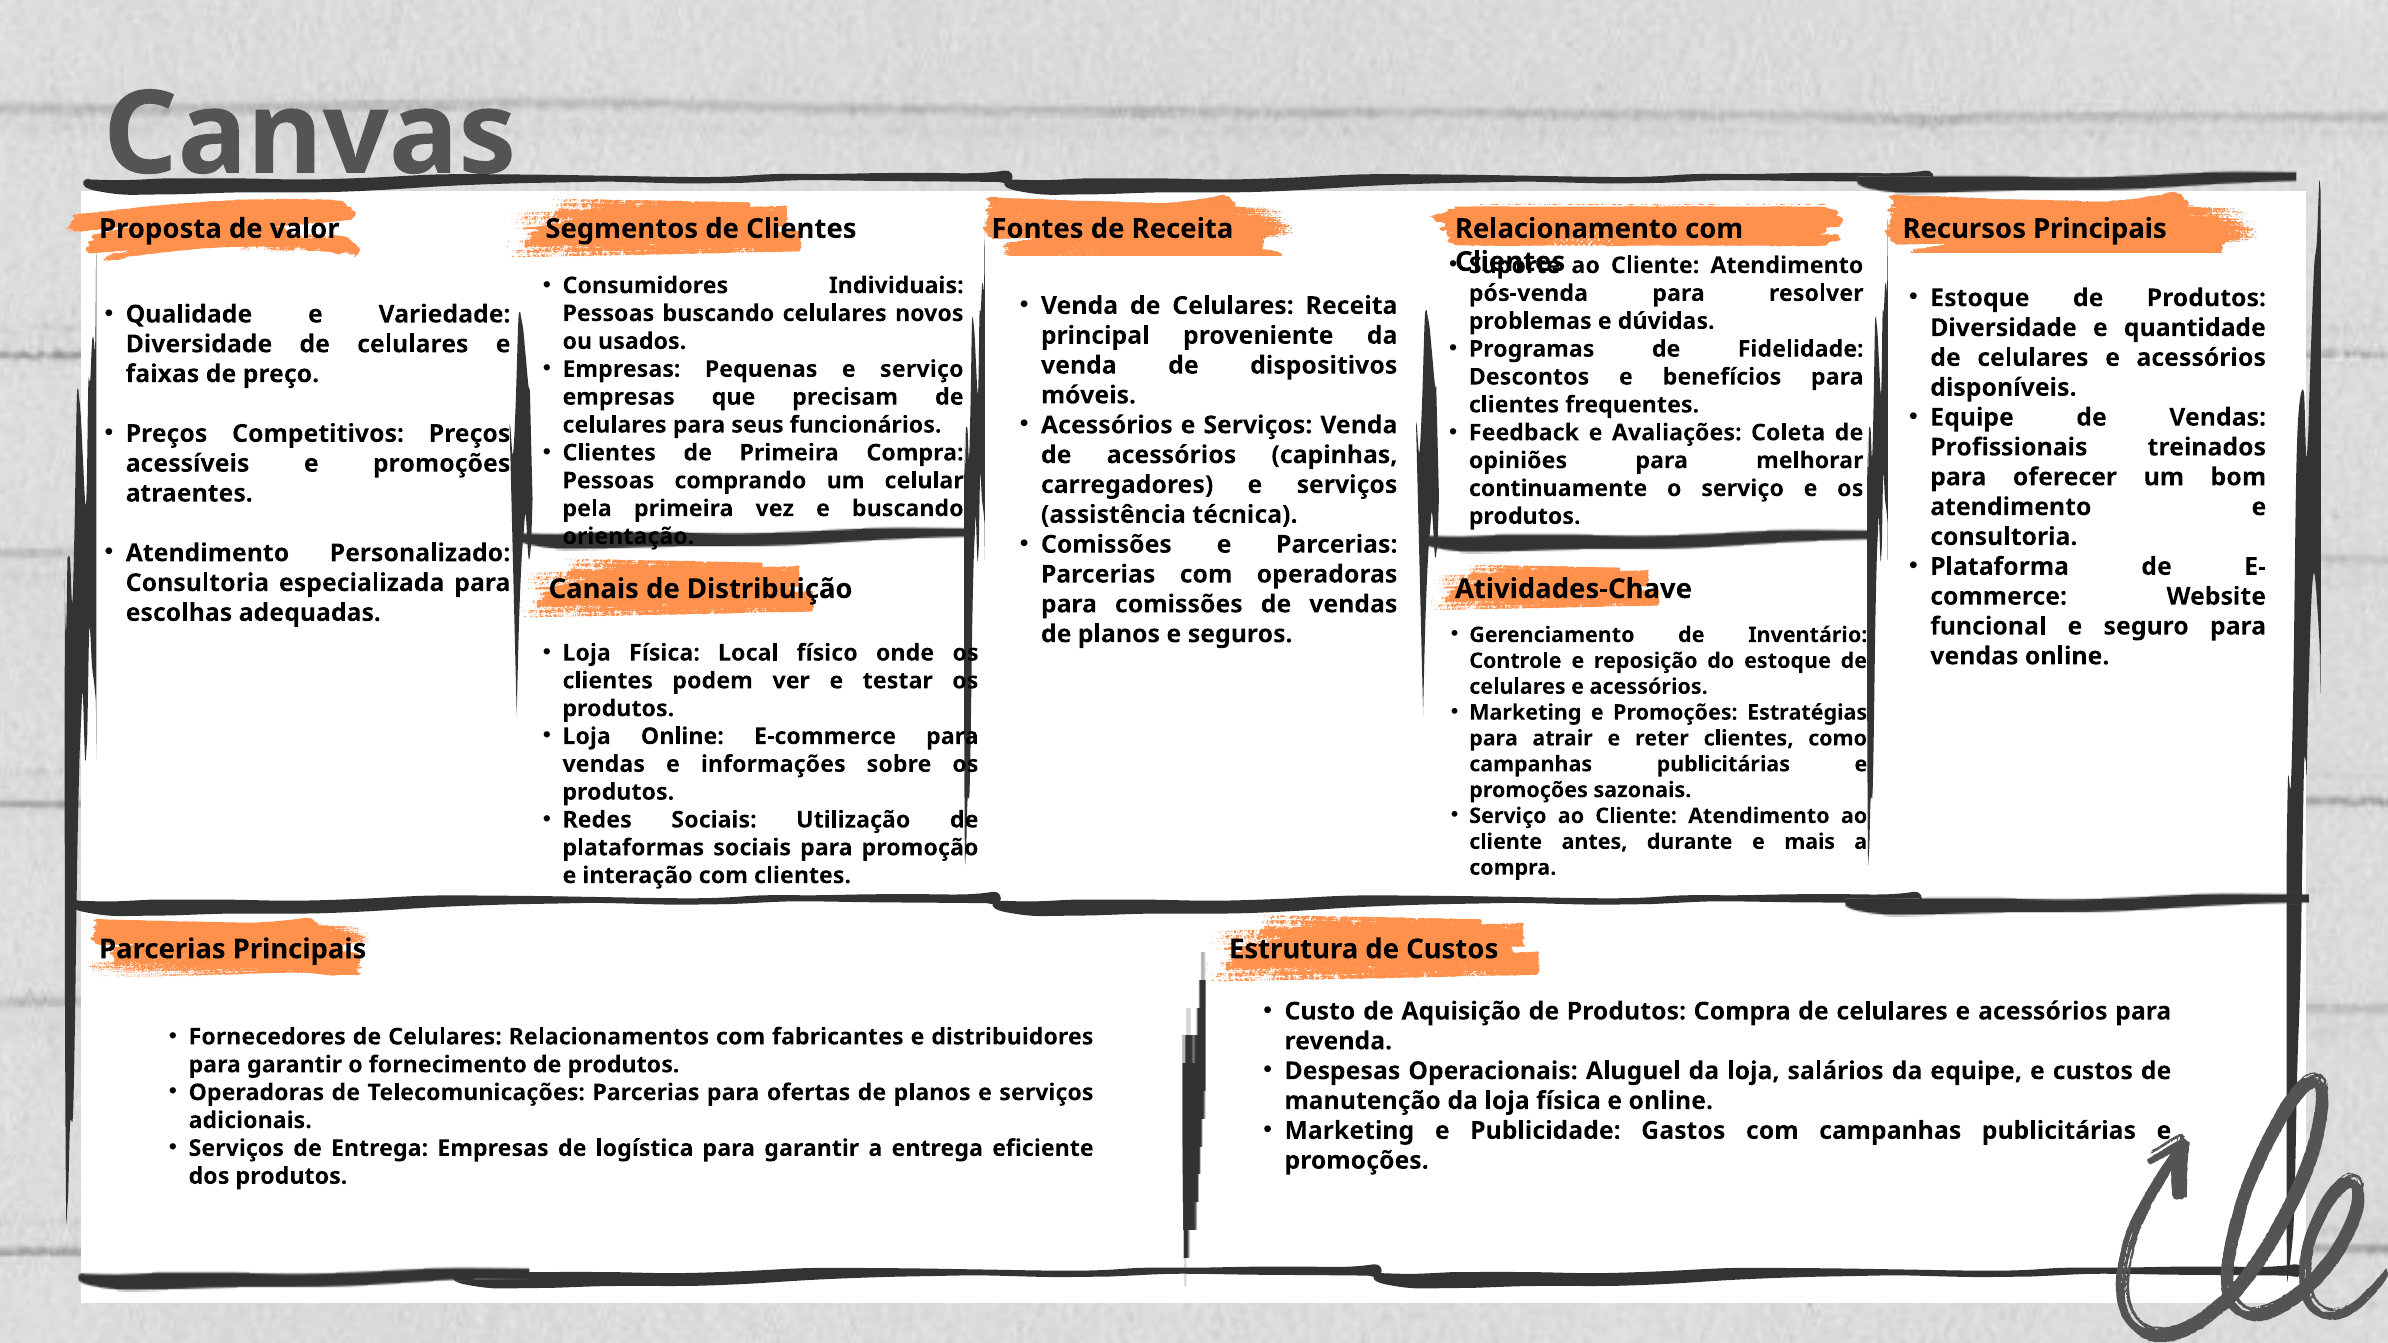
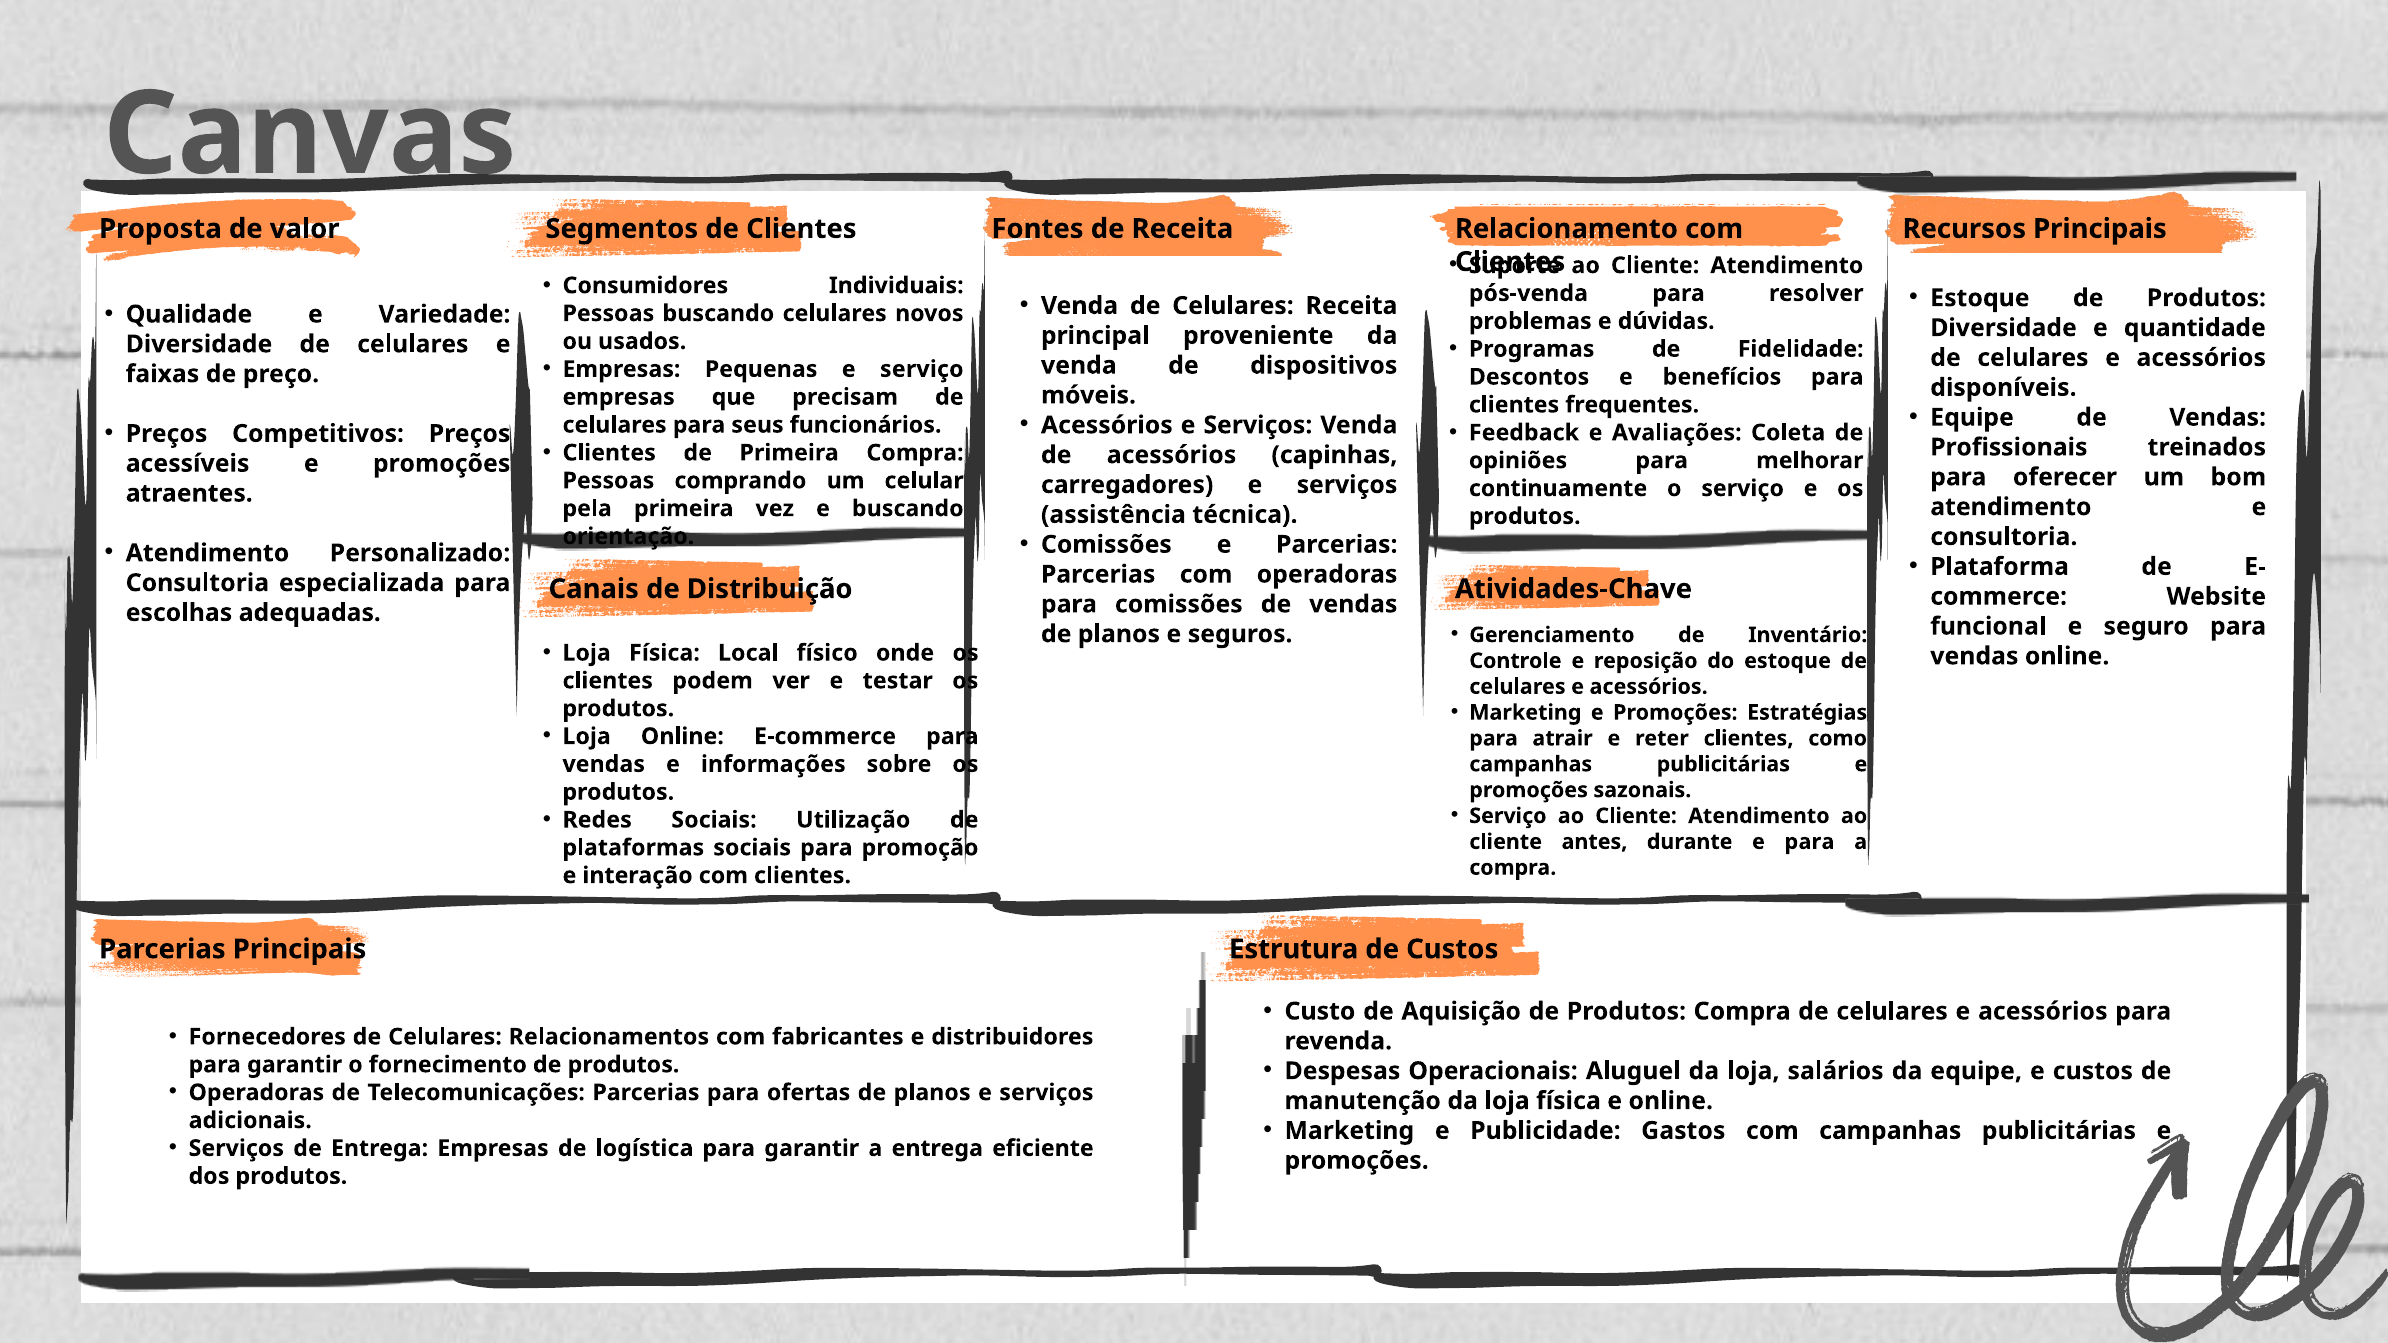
e mais: mais -> para (1809, 842)
